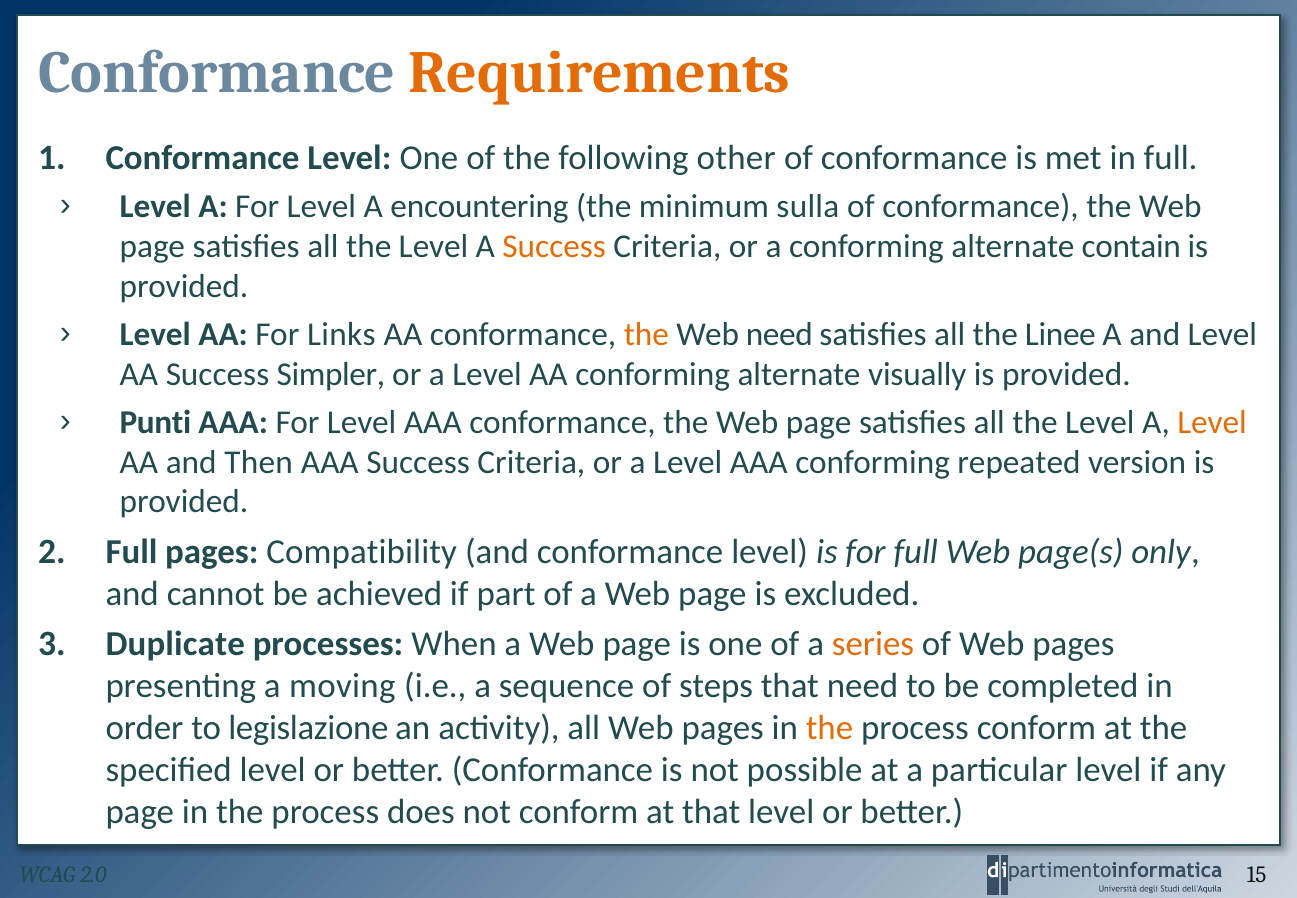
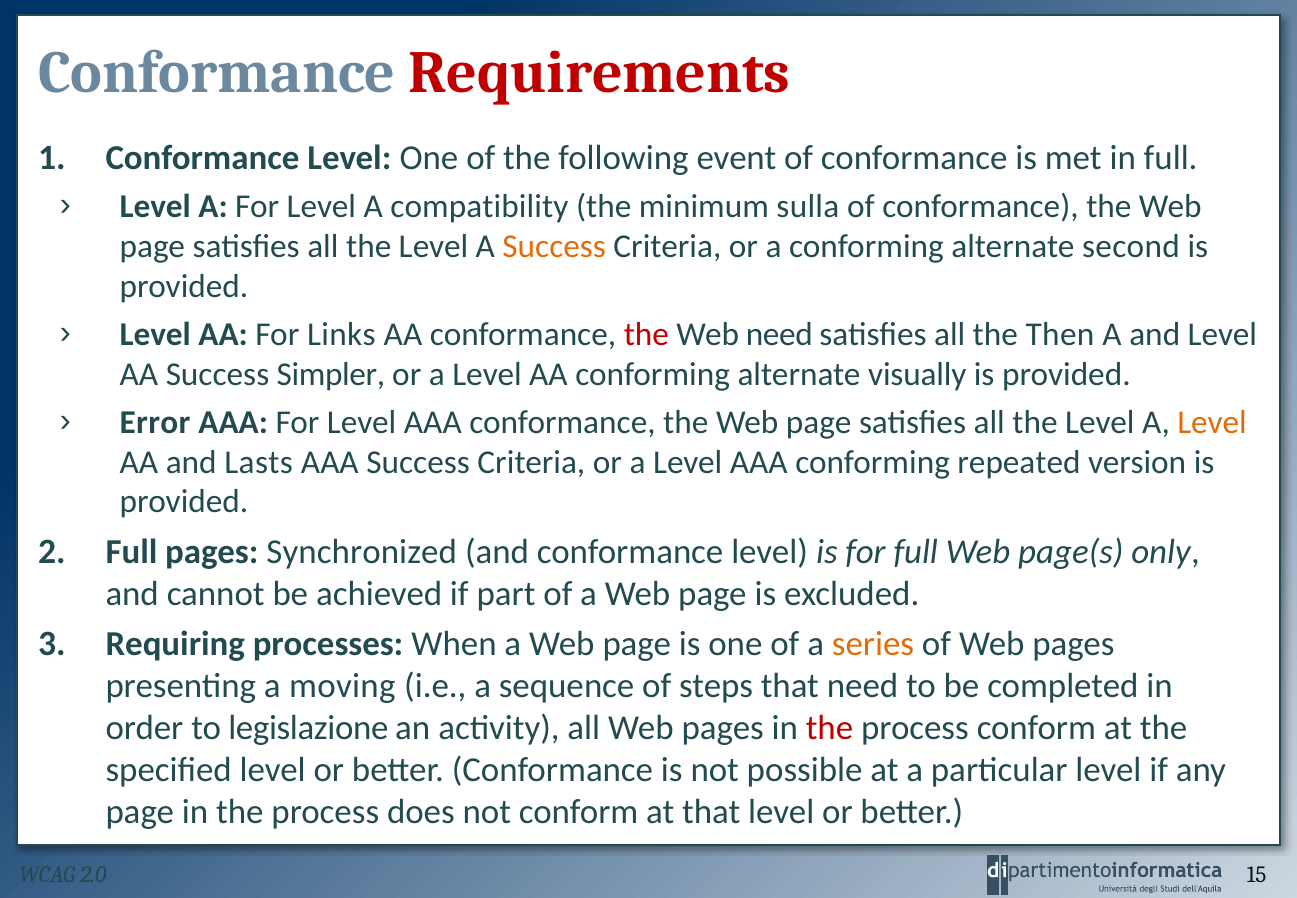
Requirements colour: orange -> red (600, 73)
other: other -> event (736, 158)
encountering: encountering -> compatibility (479, 207)
contain: contain -> second (1131, 246)
the colour: orange -> red (646, 334)
Linee: Linee -> Then (1060, 334)
Punti: Punti -> Error (155, 422)
Then: Then -> Lasts (259, 462)
Compatibility: Compatibility -> Synchronized (362, 552)
Duplicate: Duplicate -> Requiring (175, 644)
the colour: orange -> red (829, 728)
